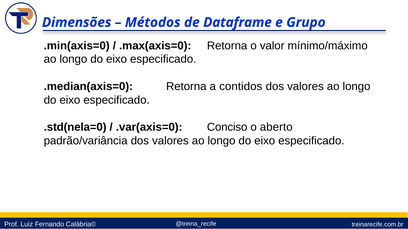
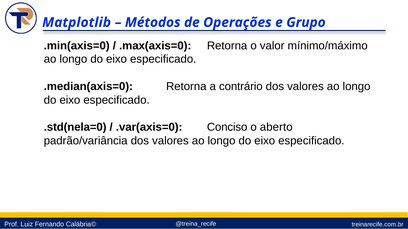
Dimensões: Dimensões -> Matplotlib (77, 22)
Dataframe: Dataframe -> Operações (237, 22)
contidos: contidos -> contrário (241, 87)
